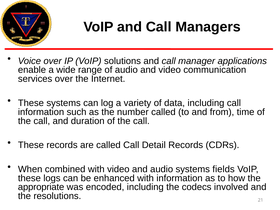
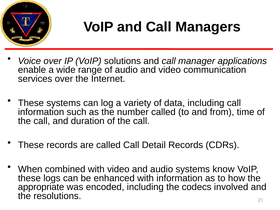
fields: fields -> know (224, 169)
